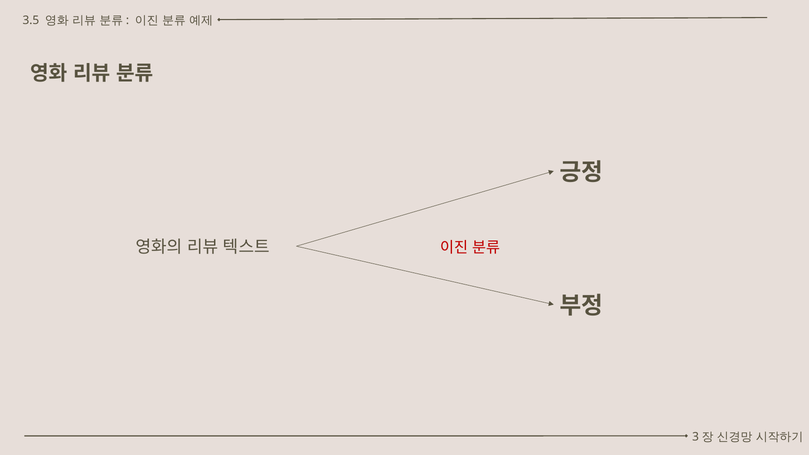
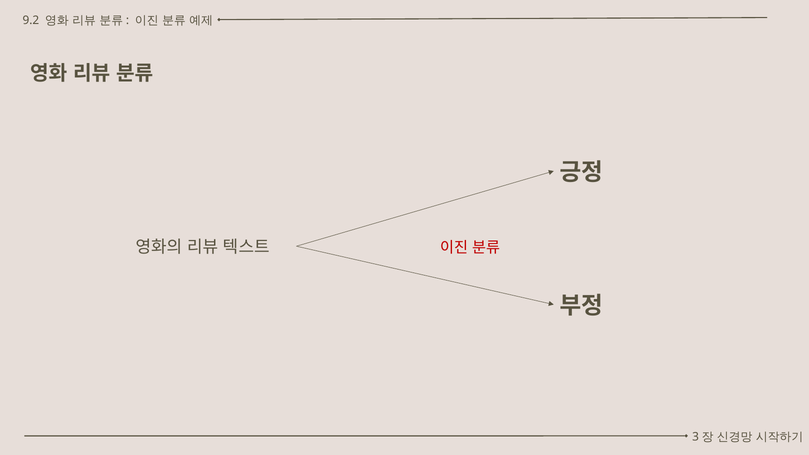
3.5: 3.5 -> 9.2 (31, 20)
